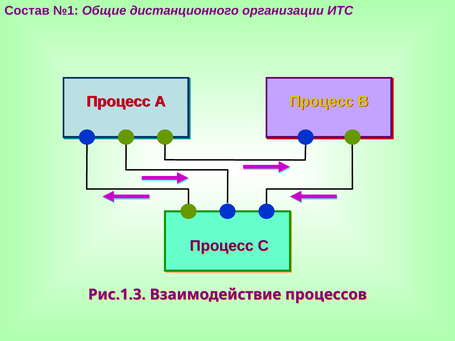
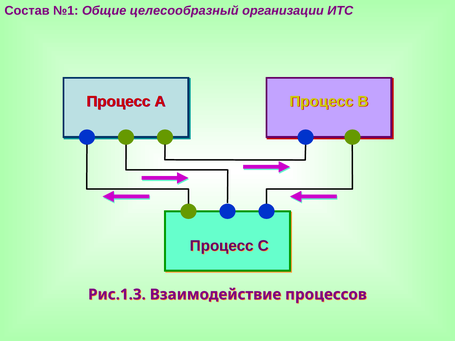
дистанционного: дистанционного -> целесообразный (184, 11)
